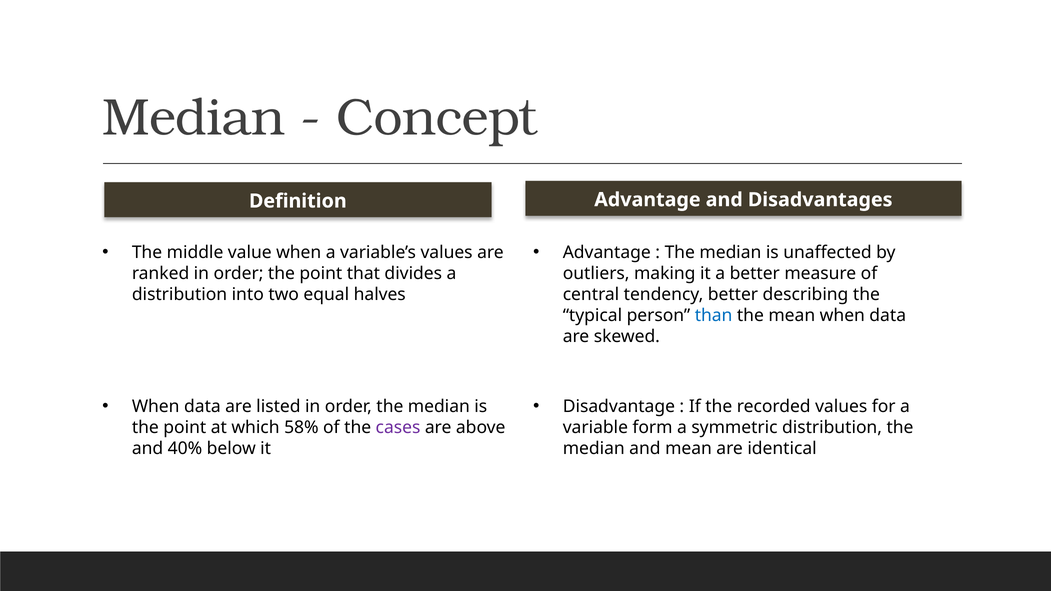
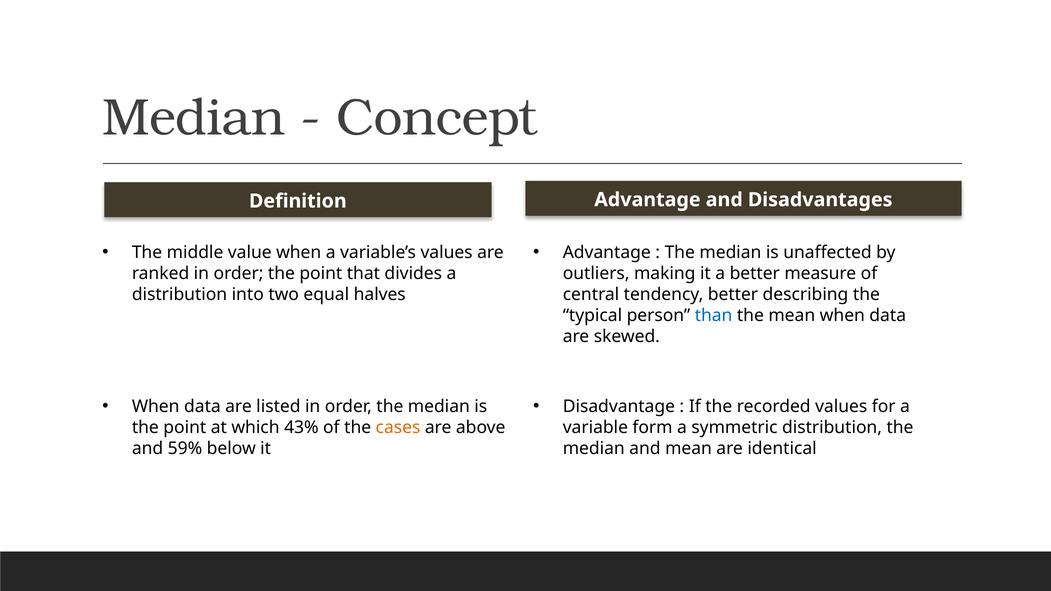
58%: 58% -> 43% (301, 428)
cases colour: purple -> orange (398, 428)
40%: 40% -> 59% (185, 449)
